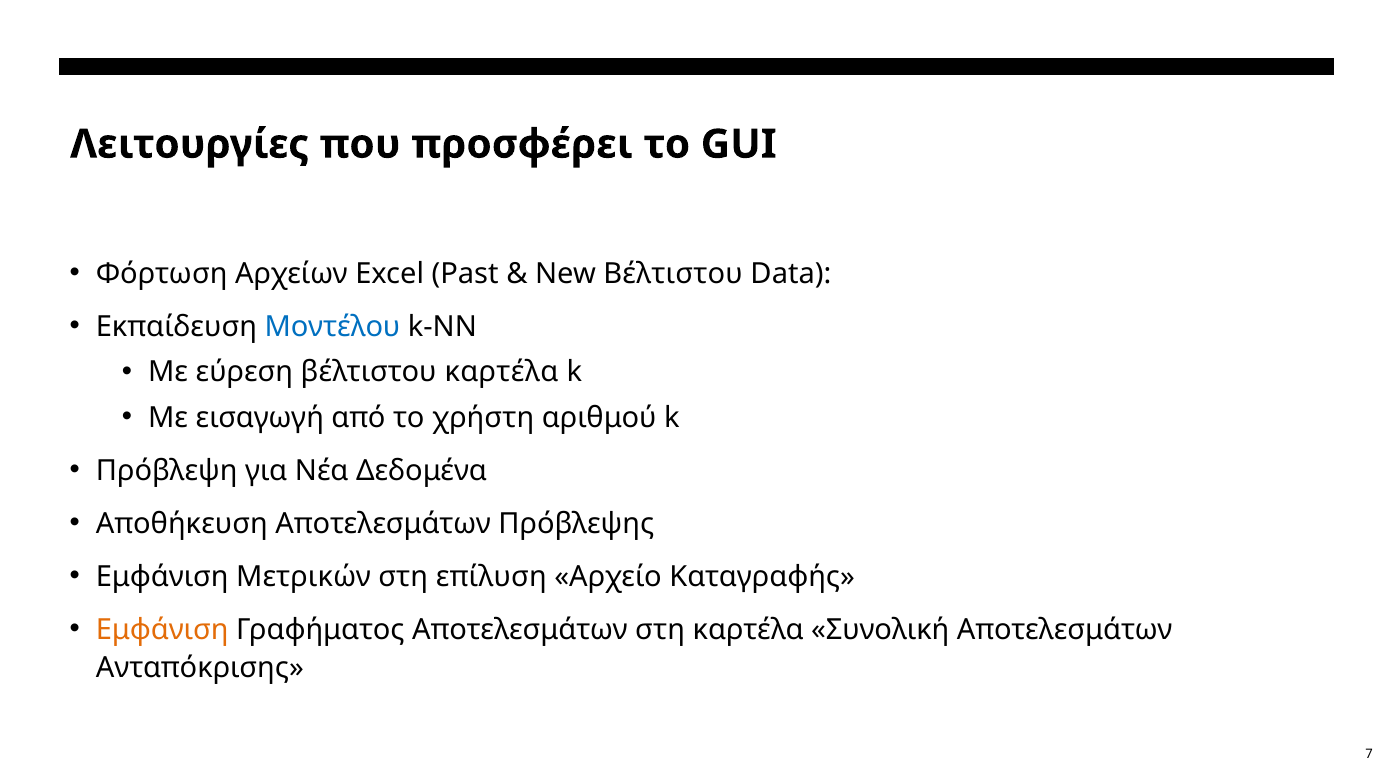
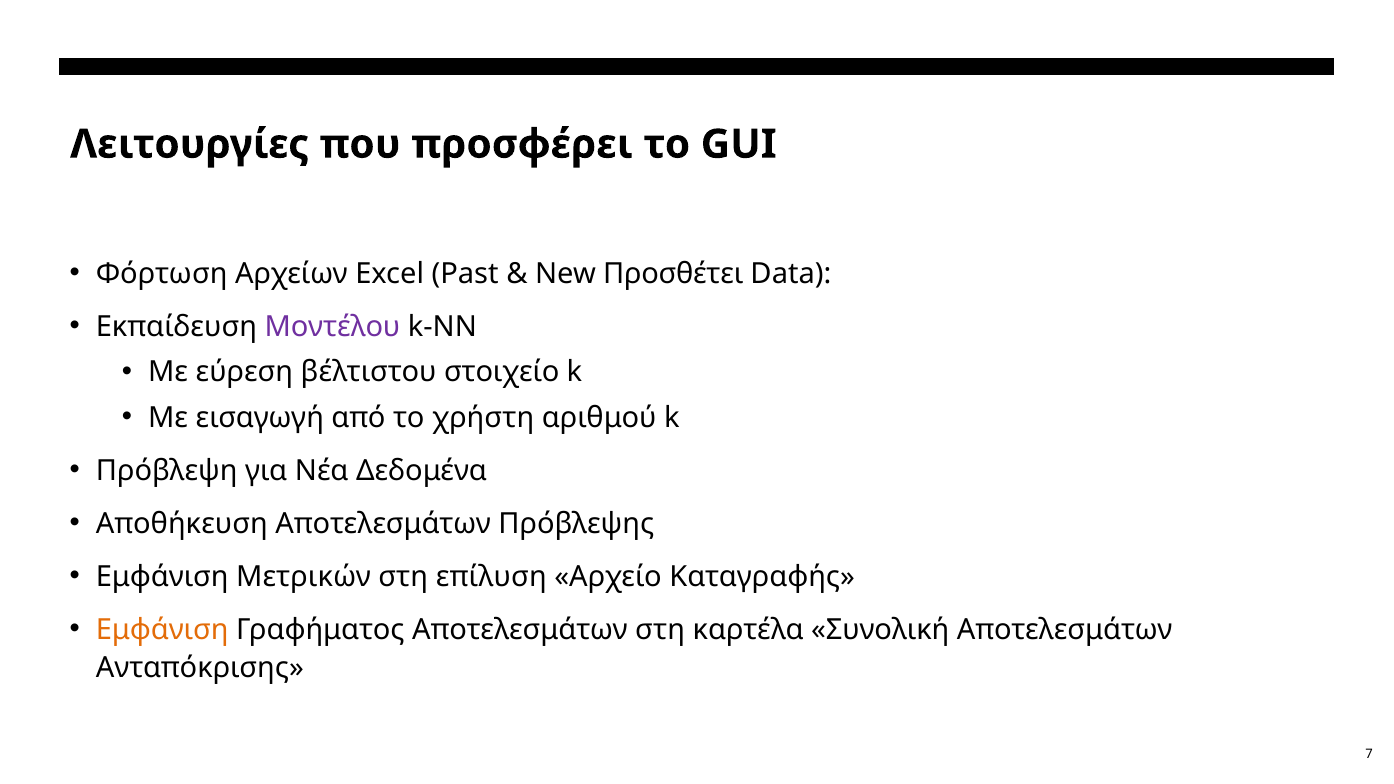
New Βέλτιστου: Βέλτιστου -> Προσθέτει (673, 274)
Μοντέλου colour: blue -> purple (332, 327)
βέλτιστου καρτέλα: καρτέλα -> στοιχείο (502, 372)
